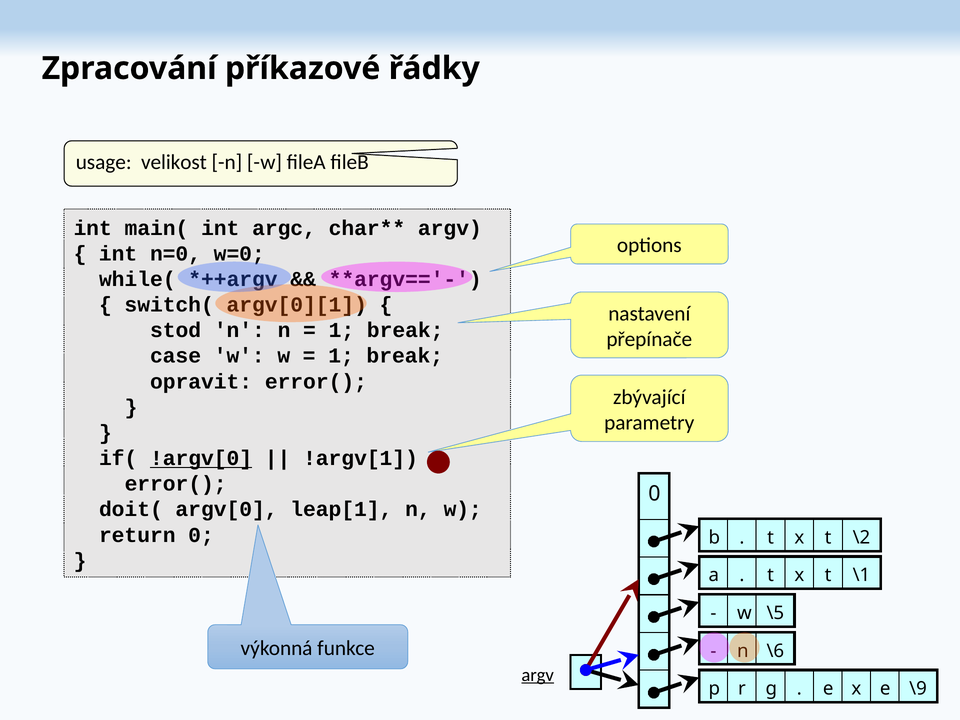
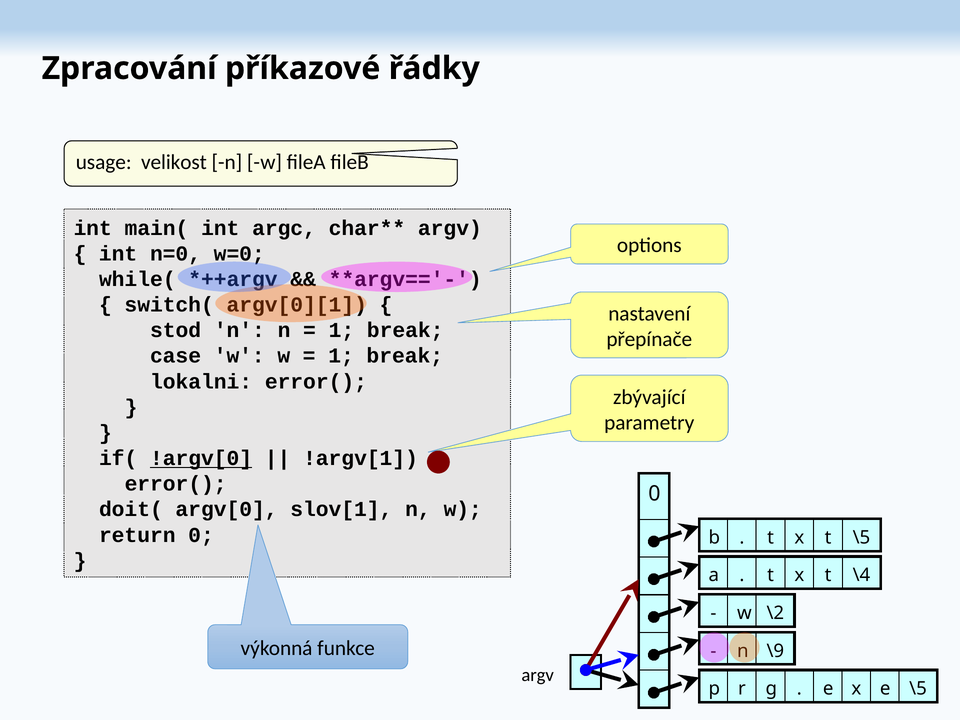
opravit: opravit -> lokalni (201, 382)
leap[1: leap[1 -> slov[1 (341, 509)
t \2: \2 -> \5 (861, 538)
\1: \1 -> \4 (861, 575)
\5: \5 -> \2 (775, 613)
\6: \6 -> \9 (775, 651)
argv underline: present -> none (538, 675)
e \9: \9 -> \5 (918, 689)
